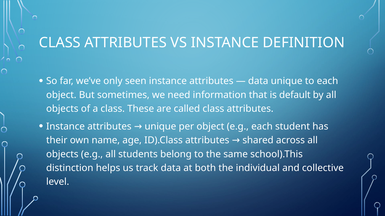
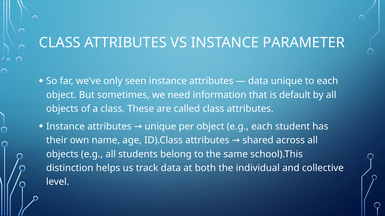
DEFINITION: DEFINITION -> PARAMETER (304, 43)
